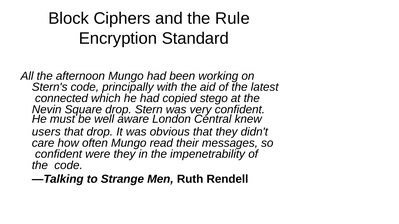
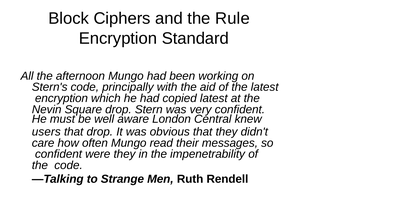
connected: connected -> encryption (61, 98)
copied stego: stego -> latest (214, 98)
